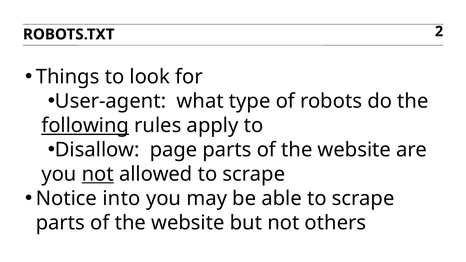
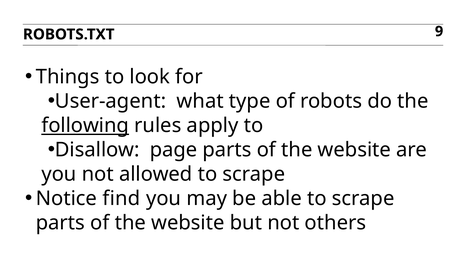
2: 2 -> 9 (439, 31)
not underline: present -> none (98, 174)
into: into -> find (121, 198)
